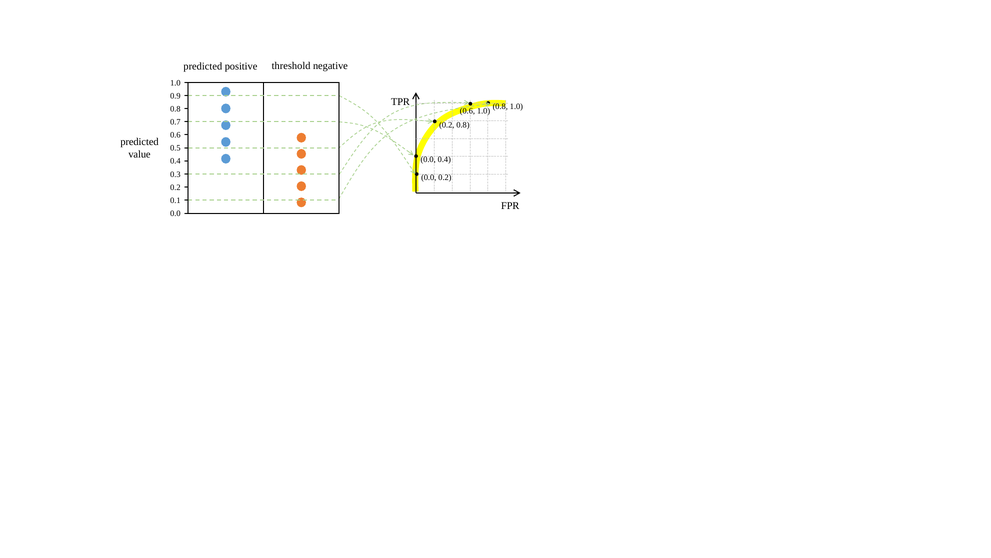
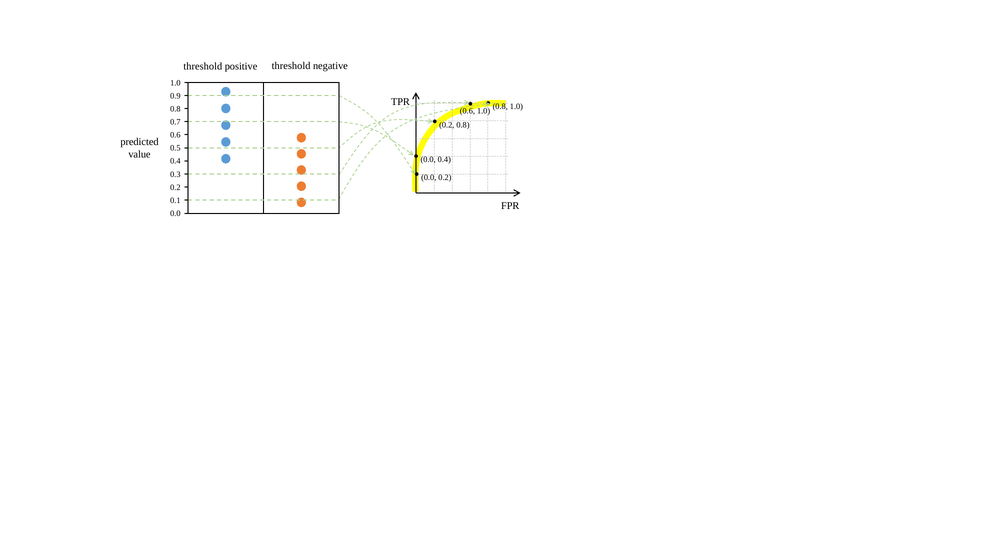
predicted: predicted -> threshold (203, 66)
